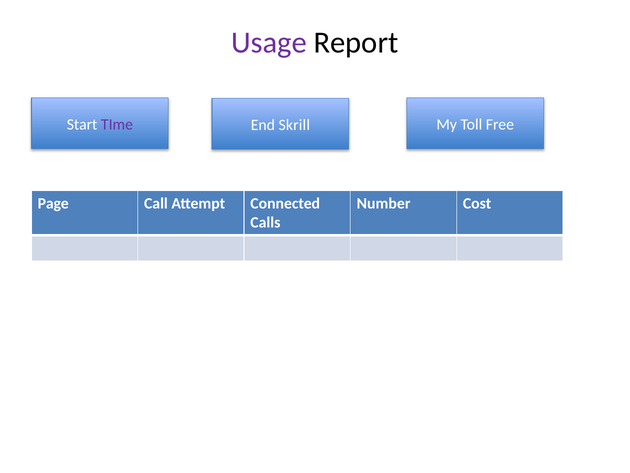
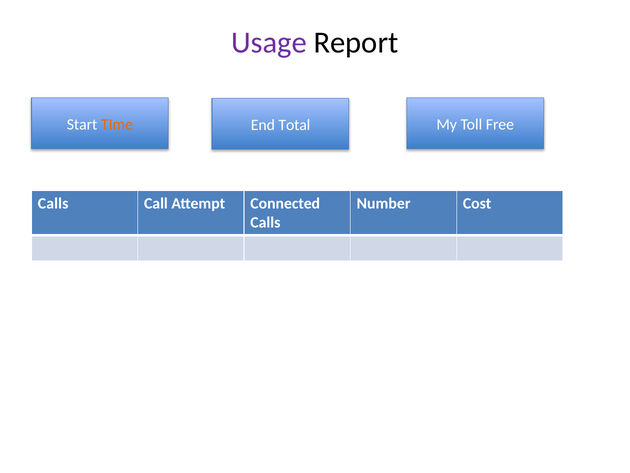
TIme colour: purple -> orange (117, 124)
Skrill: Skrill -> Total (294, 125)
Page: Page -> Calls (53, 203)
